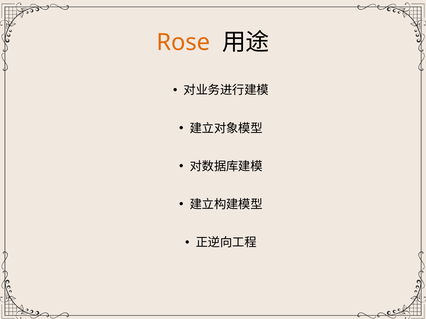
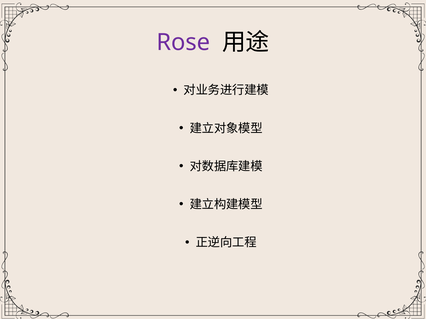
Rose colour: orange -> purple (183, 42)
